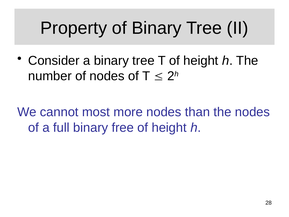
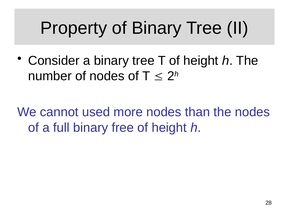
most: most -> used (96, 112)
